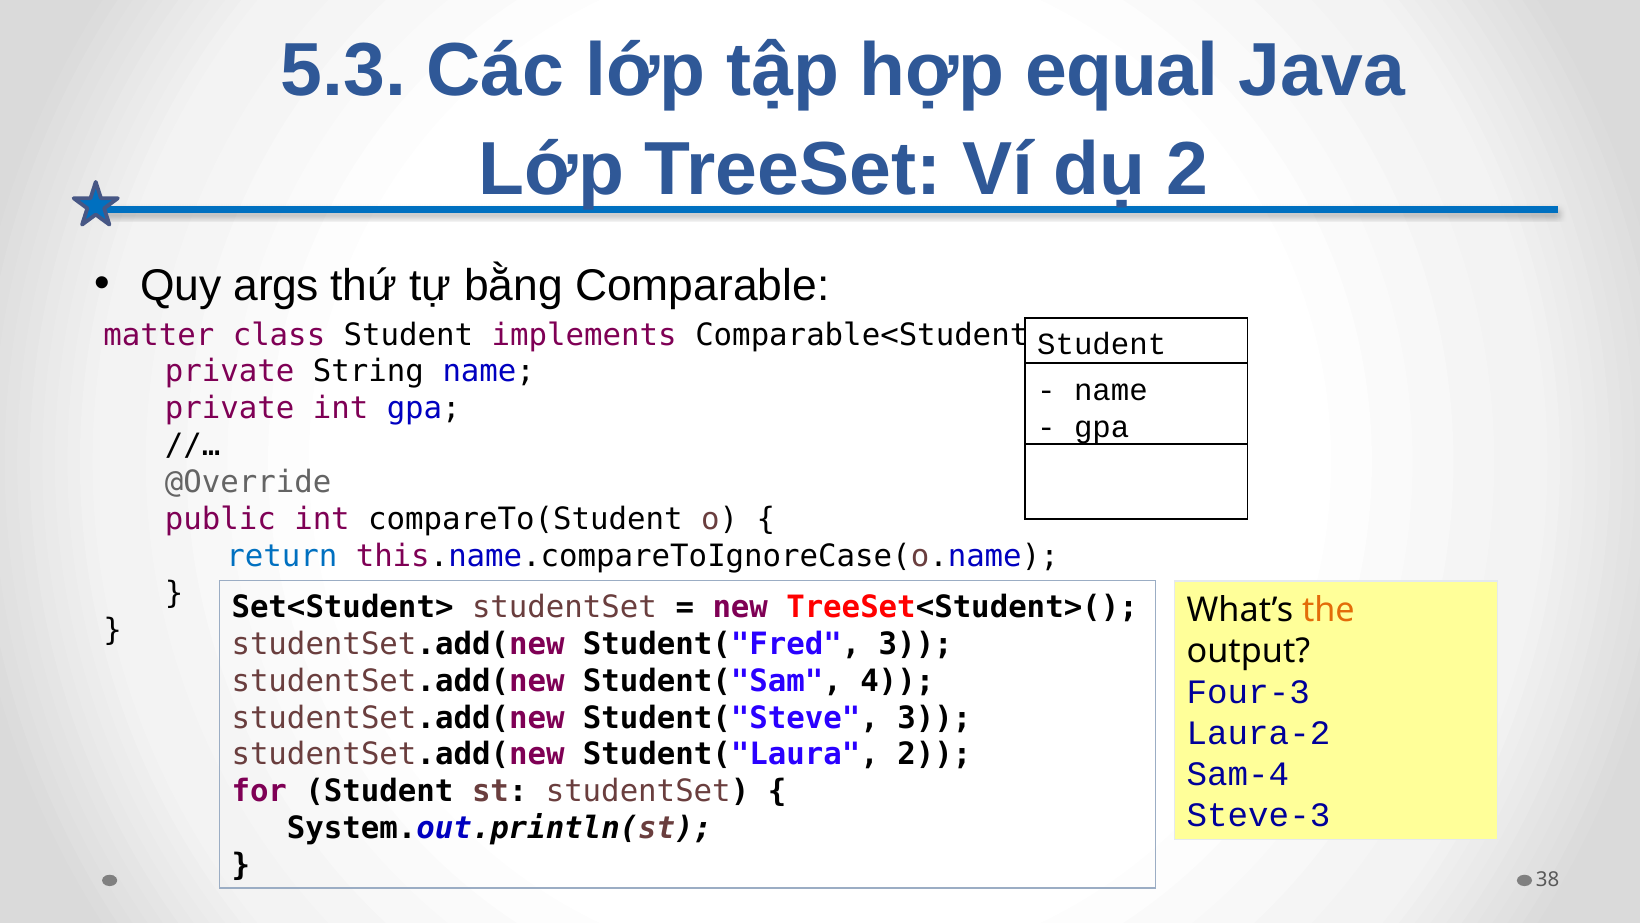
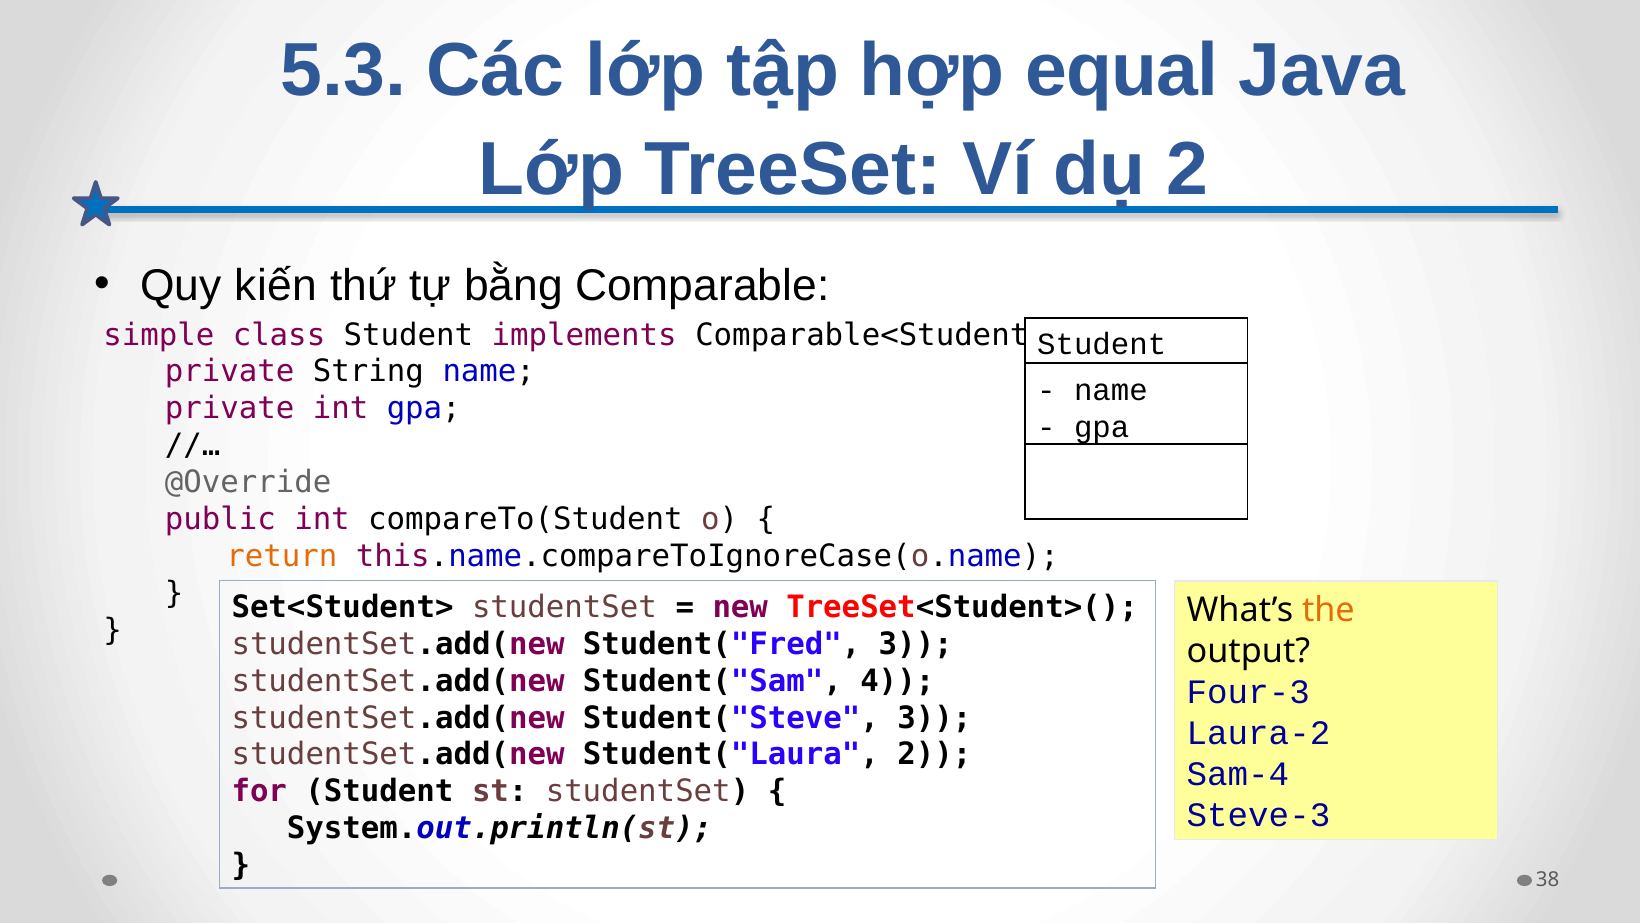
args: args -> kiến (276, 286)
matter: matter -> simple (159, 335)
return colour: blue -> orange (282, 556)
